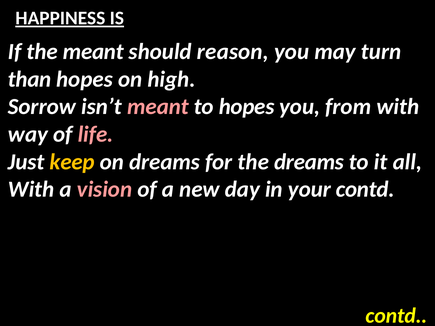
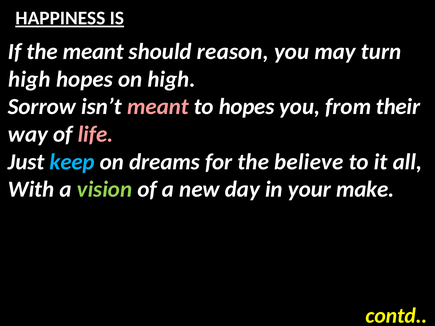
than: than -> high (29, 79)
from with: with -> their (398, 107)
keep colour: yellow -> light blue (72, 162)
the dreams: dreams -> believe (309, 162)
vision colour: pink -> light green (105, 189)
your contd: contd -> make (365, 189)
